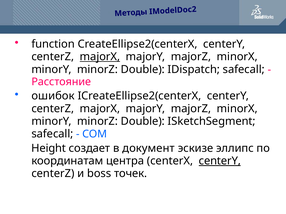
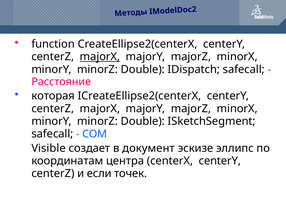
ошибок: ошибок -> которая (53, 96)
Height: Height -> Visible (49, 149)
centerY underline: present -> none (220, 161)
boss: boss -> если (99, 174)
